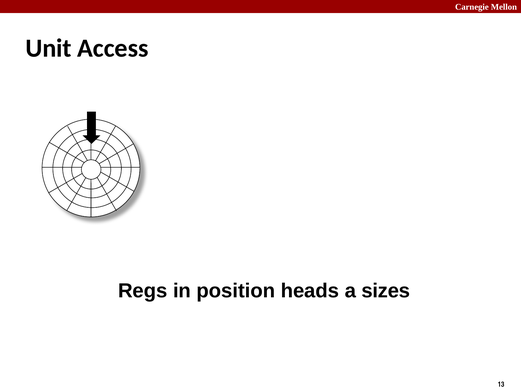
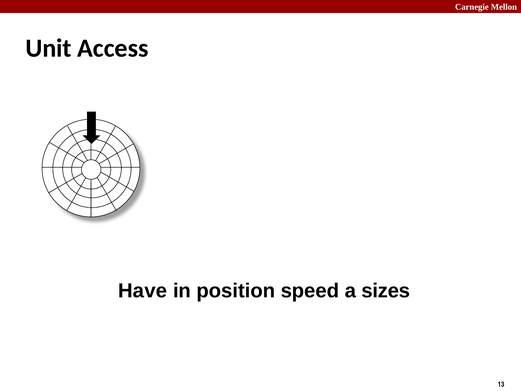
Regs: Regs -> Have (143, 291)
heads: heads -> speed (310, 291)
